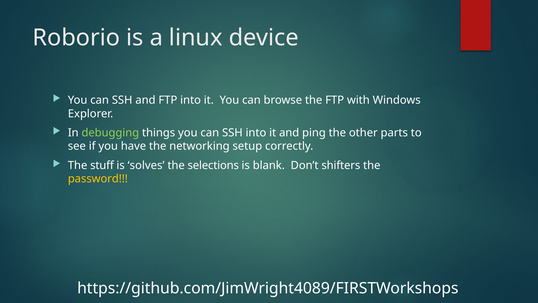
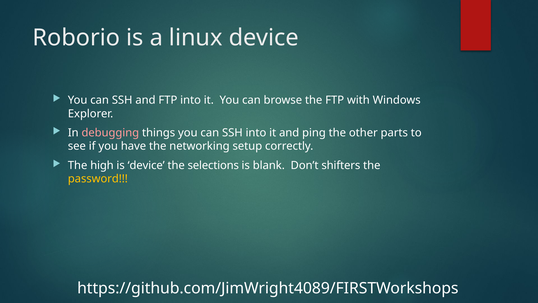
debugging colour: light green -> pink (110, 133)
stuff: stuff -> high (102, 165)
is solves: solves -> device (146, 165)
